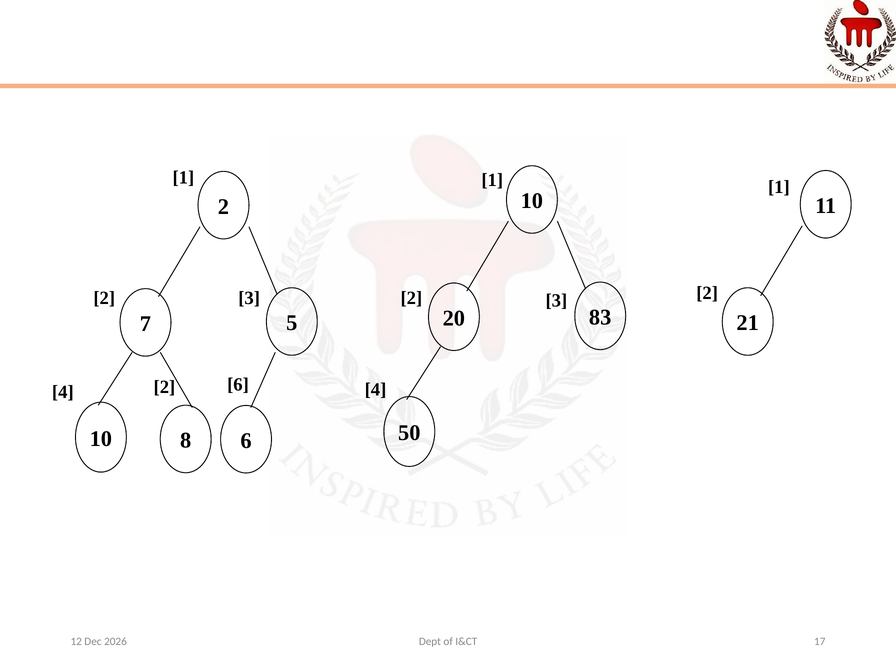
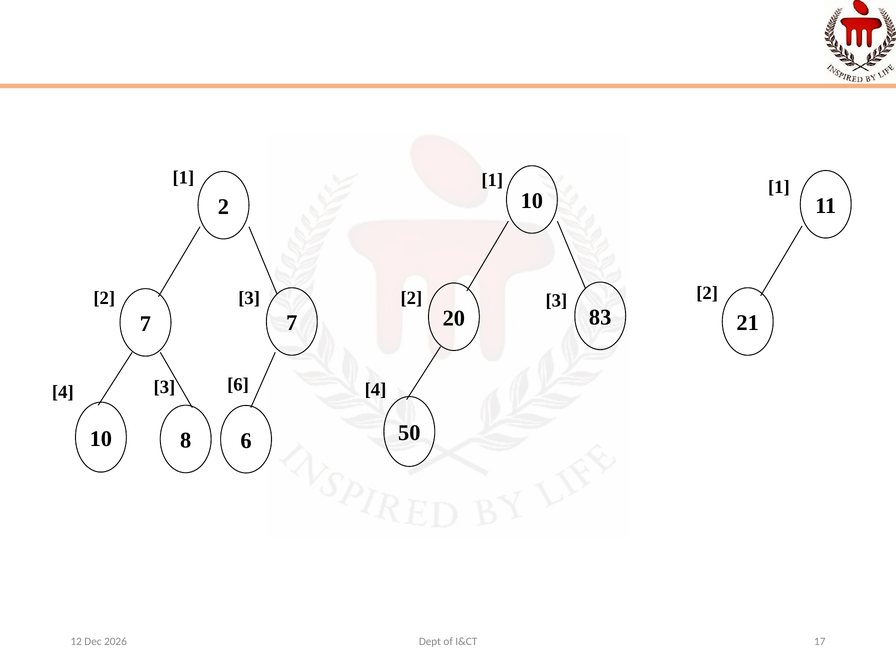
7 5: 5 -> 7 (292, 323)
2: 2 -> 3 (164, 387)
